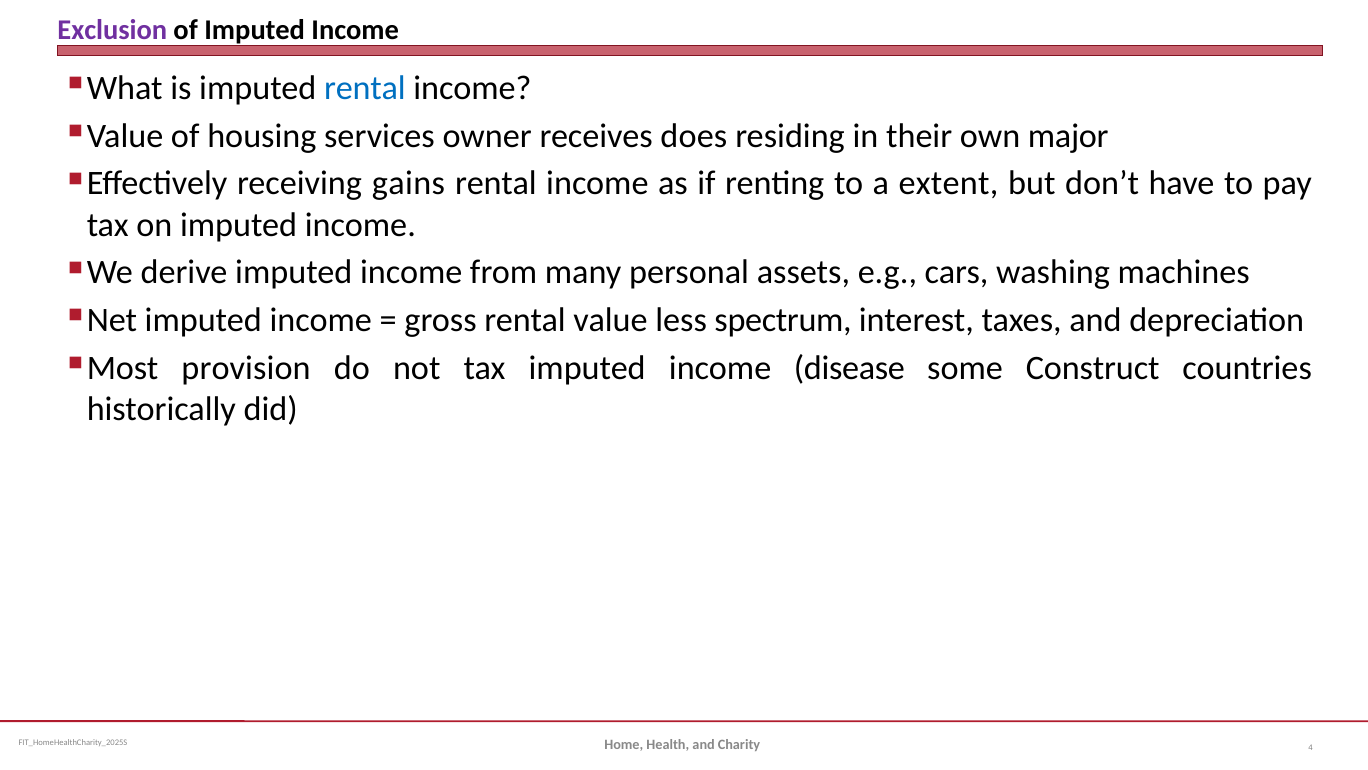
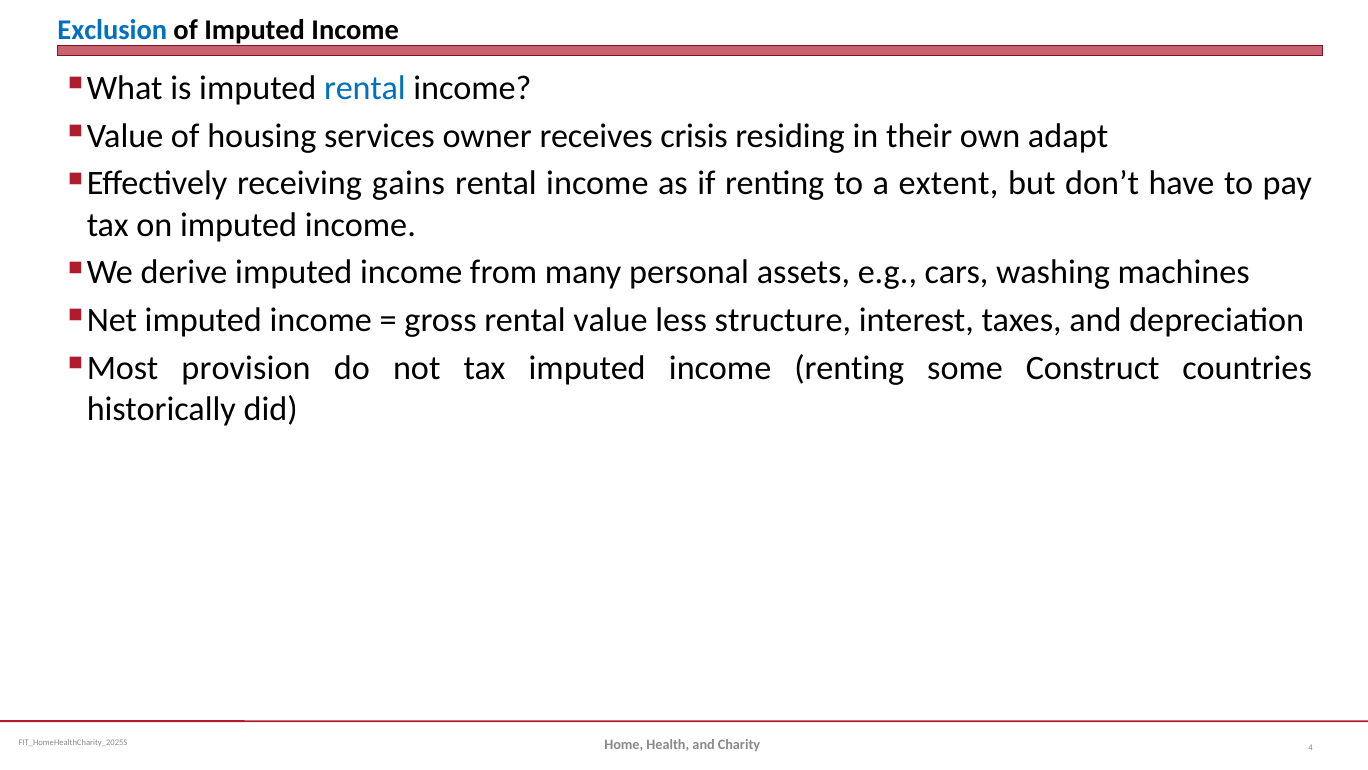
Exclusion colour: purple -> blue (112, 30)
does: does -> crisis (694, 136)
major: major -> adapt (1068, 136)
spectrum: spectrum -> structure (783, 320)
income disease: disease -> renting (849, 368)
